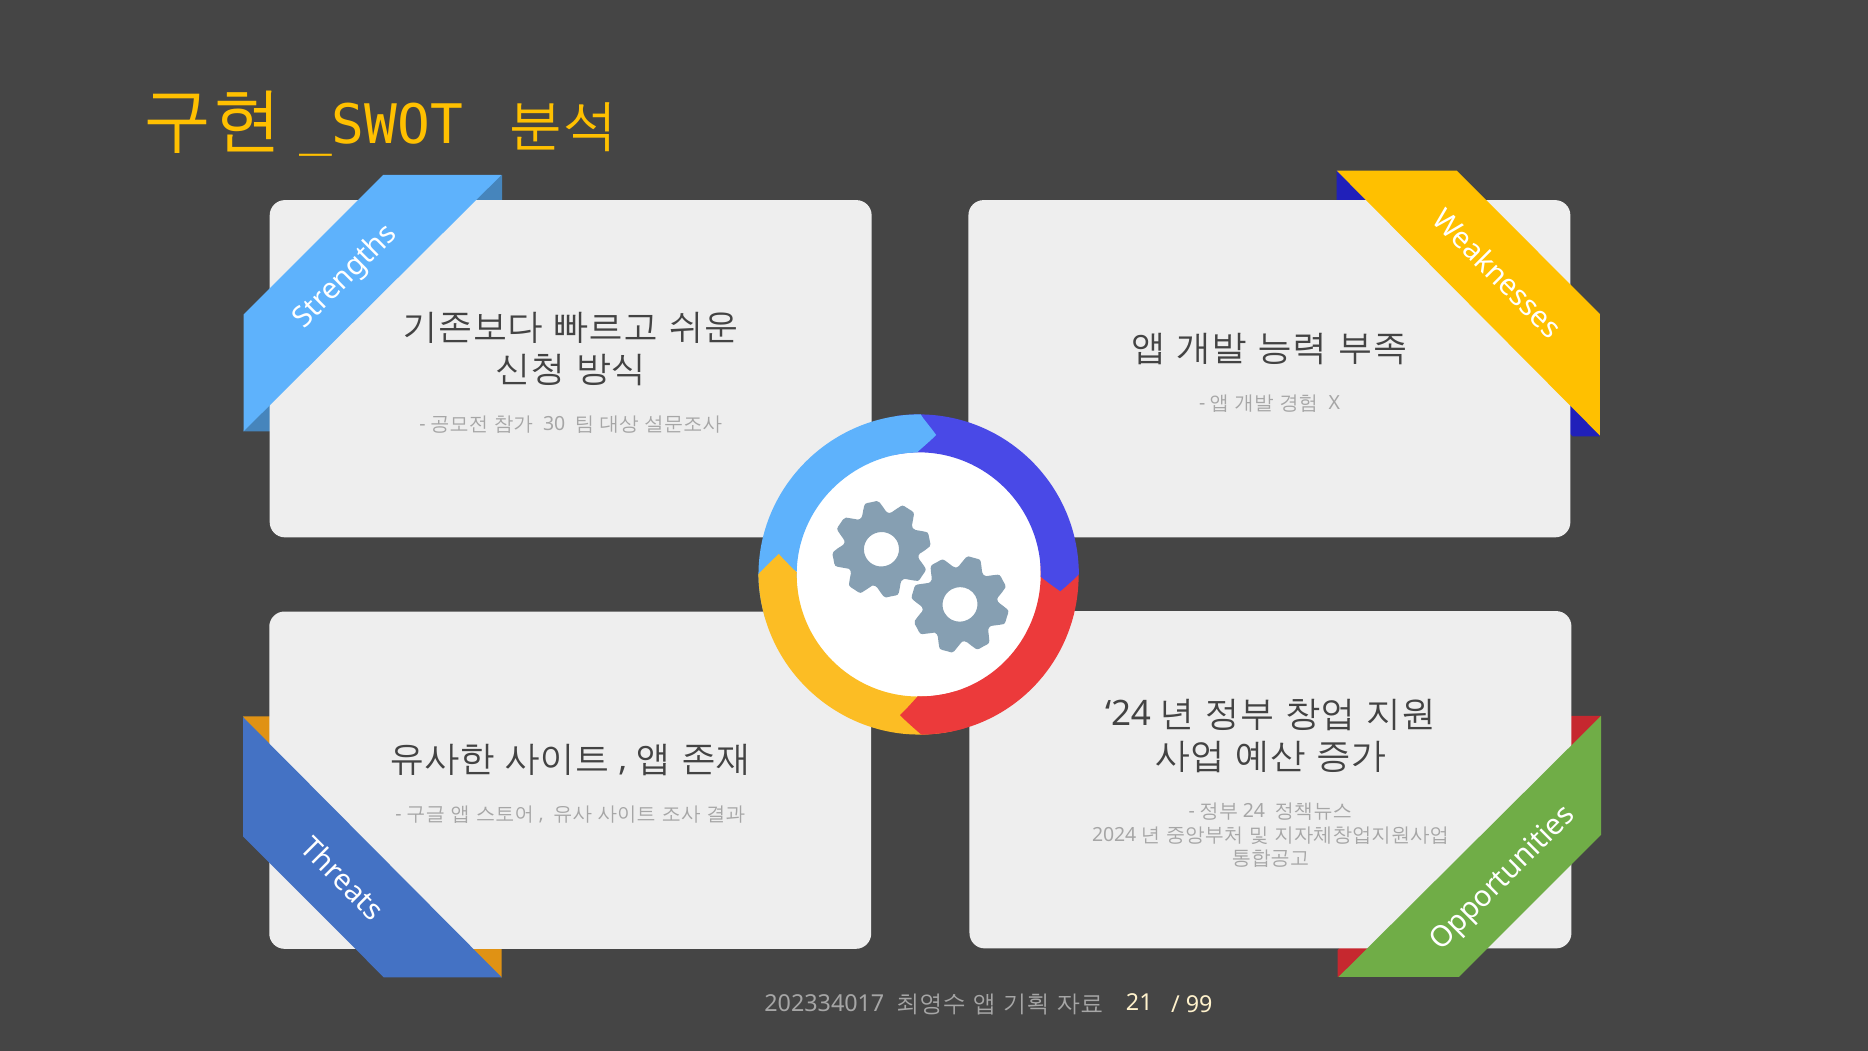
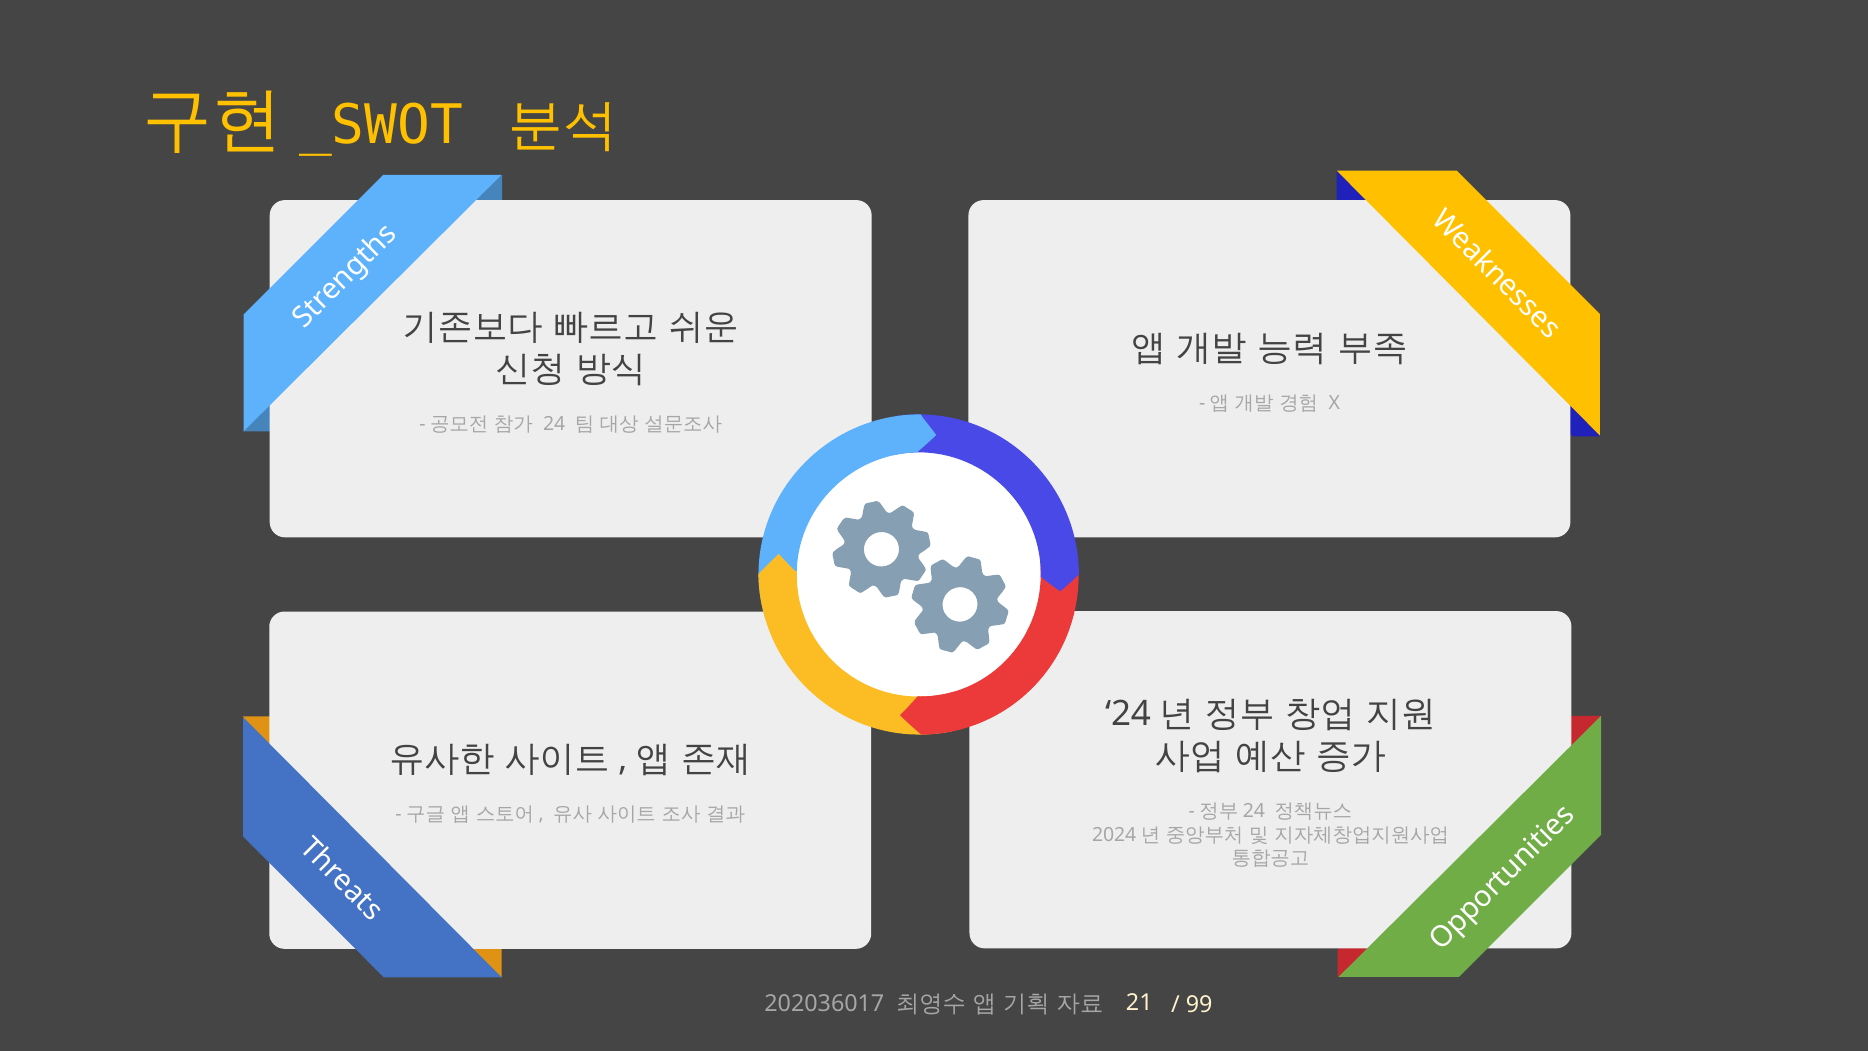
30: 30 -> 24 (554, 424)
202334017: 202334017 -> 202036017 (824, 1003)
